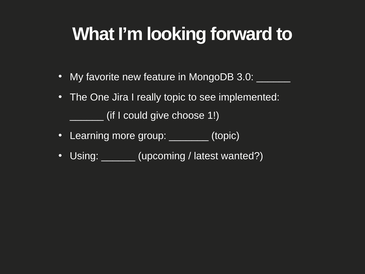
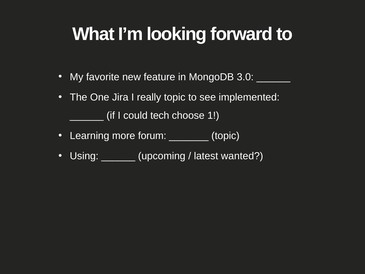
give: give -> tech (160, 115)
group: group -> forum (152, 136)
